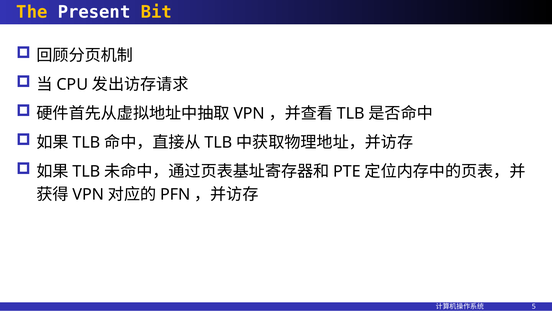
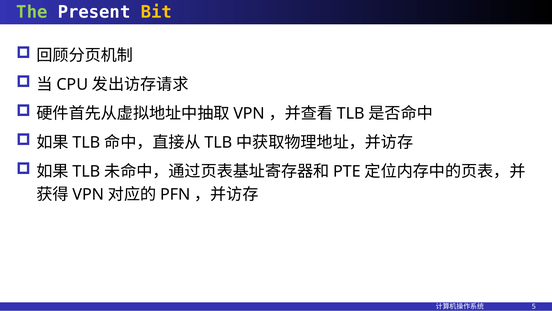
The colour: yellow -> light green (32, 12)
